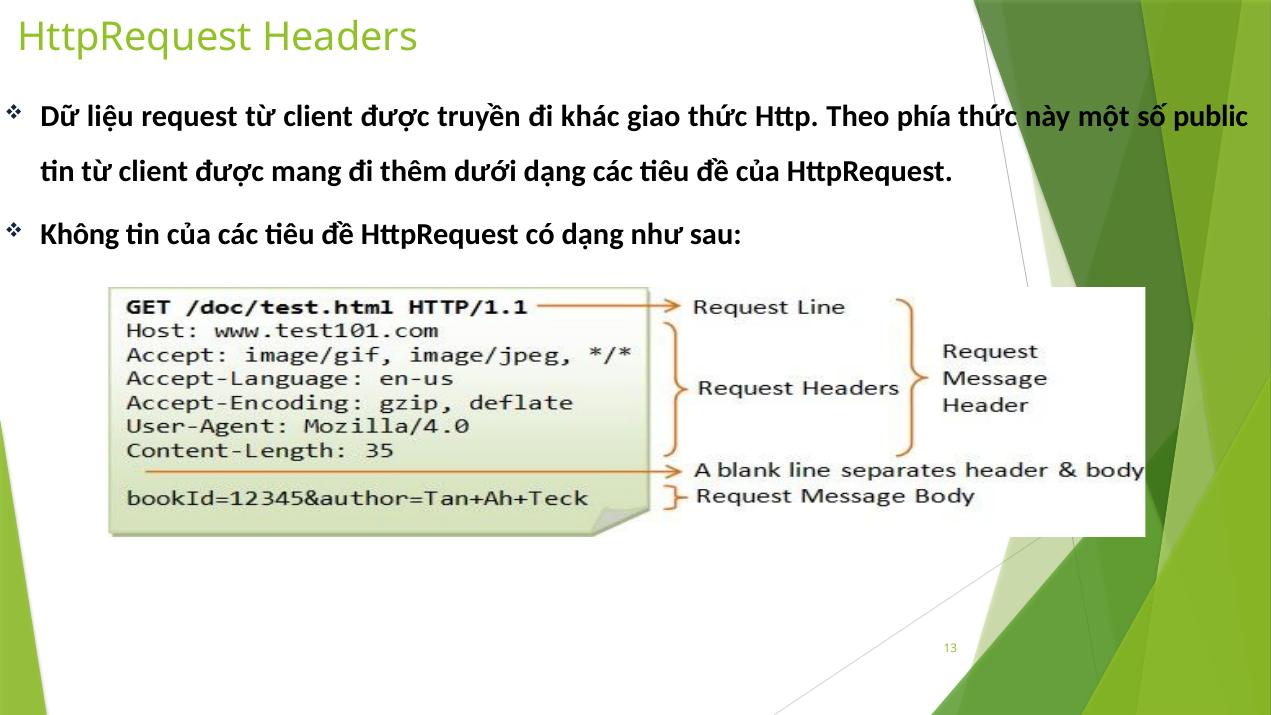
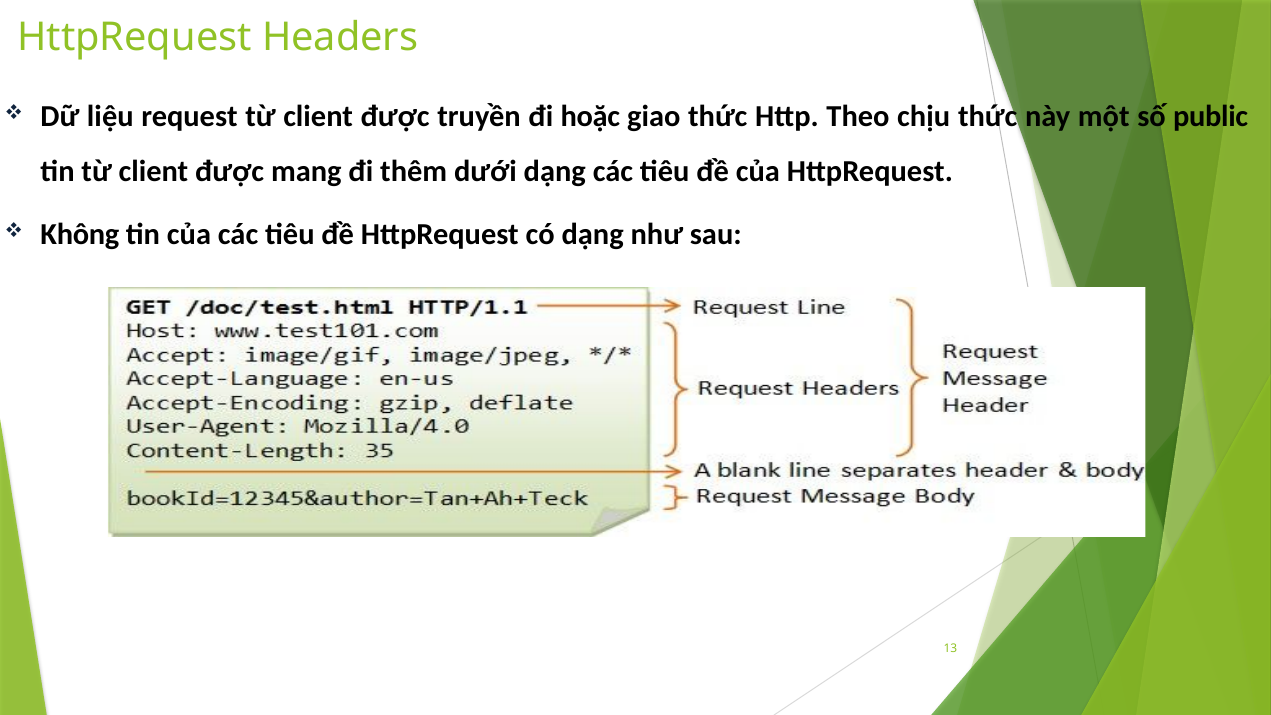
khác: khác -> hoặc (590, 117)
phía: phía -> chịu (924, 117)
